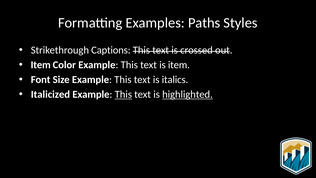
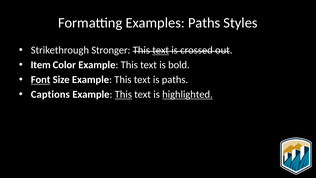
Captions: Captions -> Stronger (111, 50)
text underline: none -> present (161, 50)
is item: item -> bold (179, 65)
Font underline: none -> present (41, 80)
is italics: italics -> paths (175, 80)
Italicized: Italicized -> Captions (50, 94)
